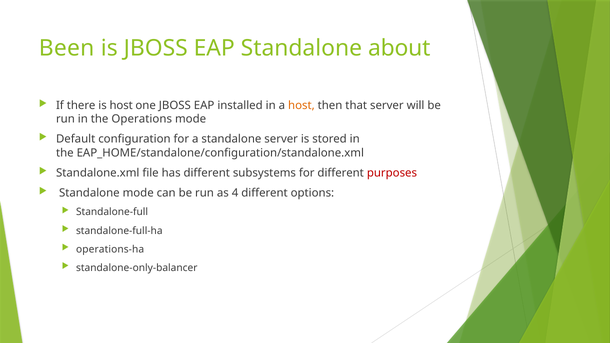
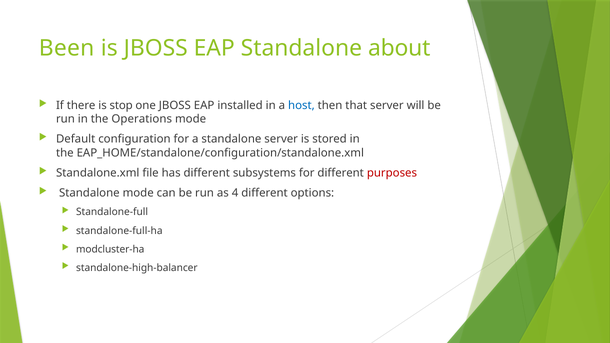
is host: host -> stop (121, 105)
host colour: orange -> blue (301, 105)
operations-ha: operations-ha -> modcluster-ha (110, 249)
standalone-only-balancer: standalone-only-balancer -> standalone-high-balancer (137, 268)
